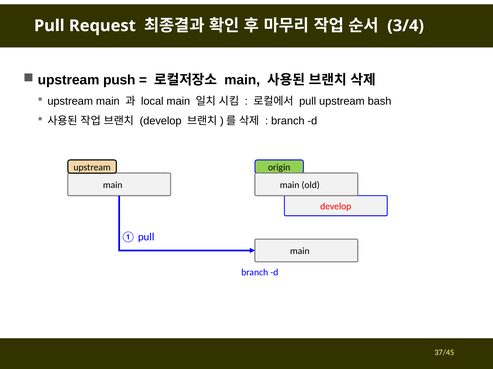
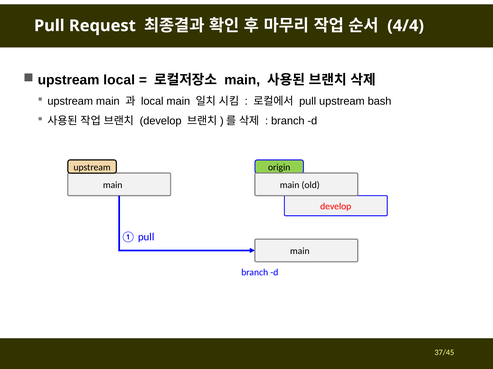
3/4: 3/4 -> 4/4 (406, 26)
upstream push: push -> local (119, 80)
